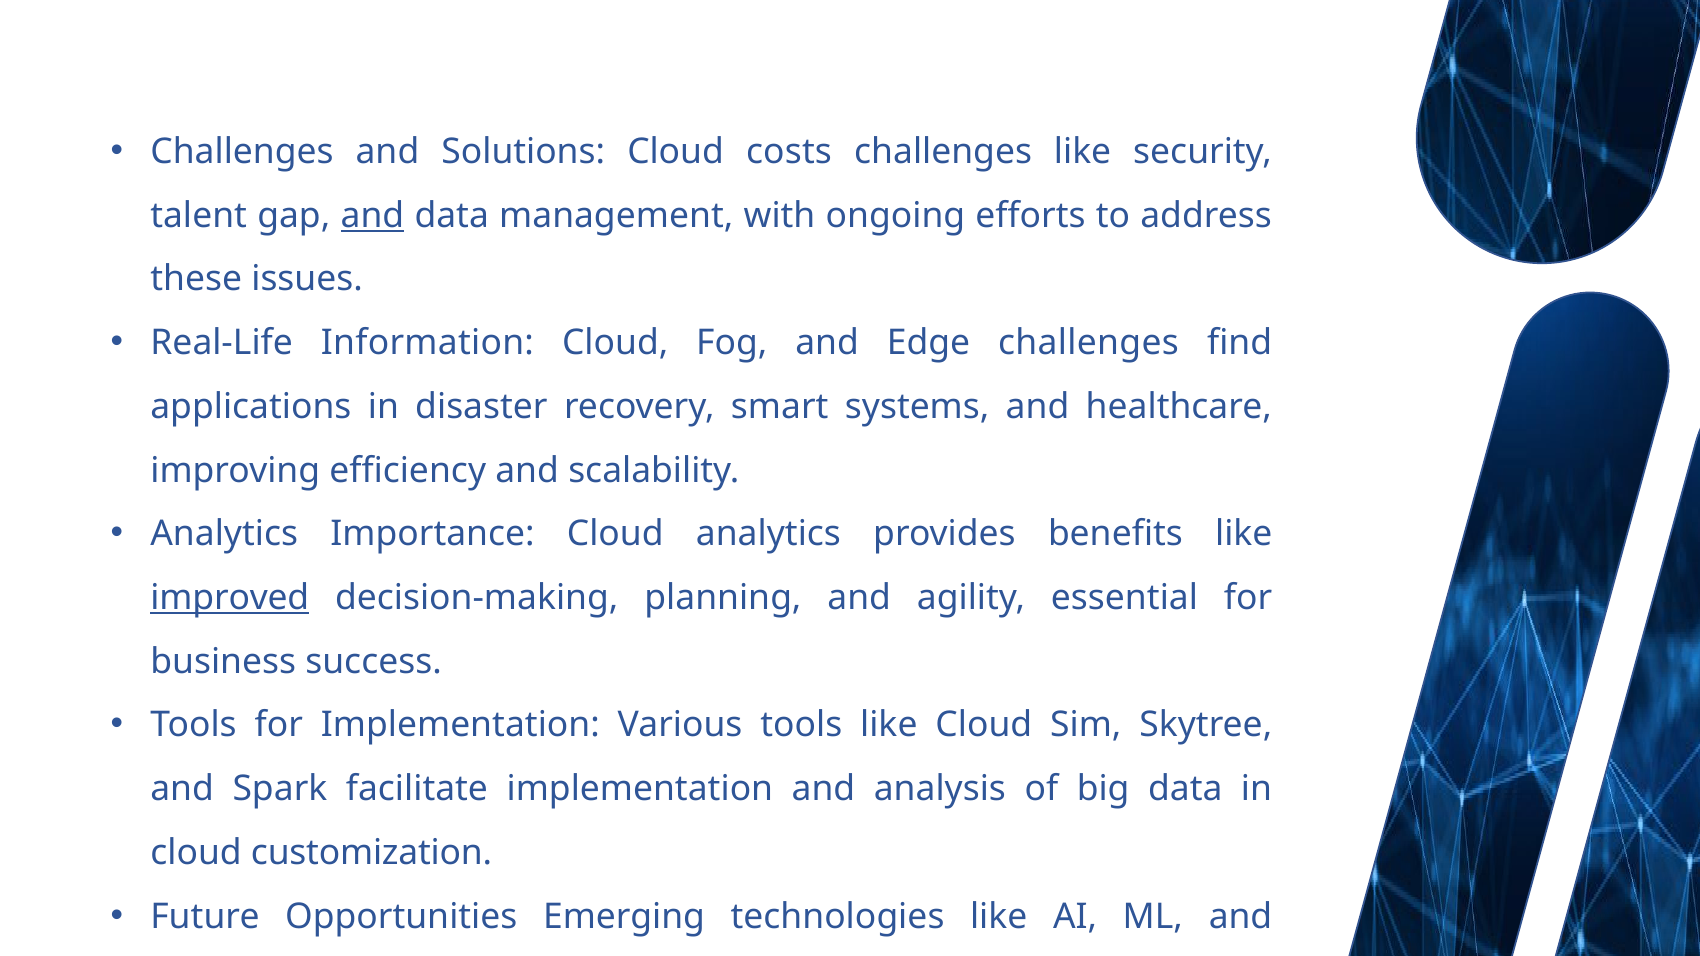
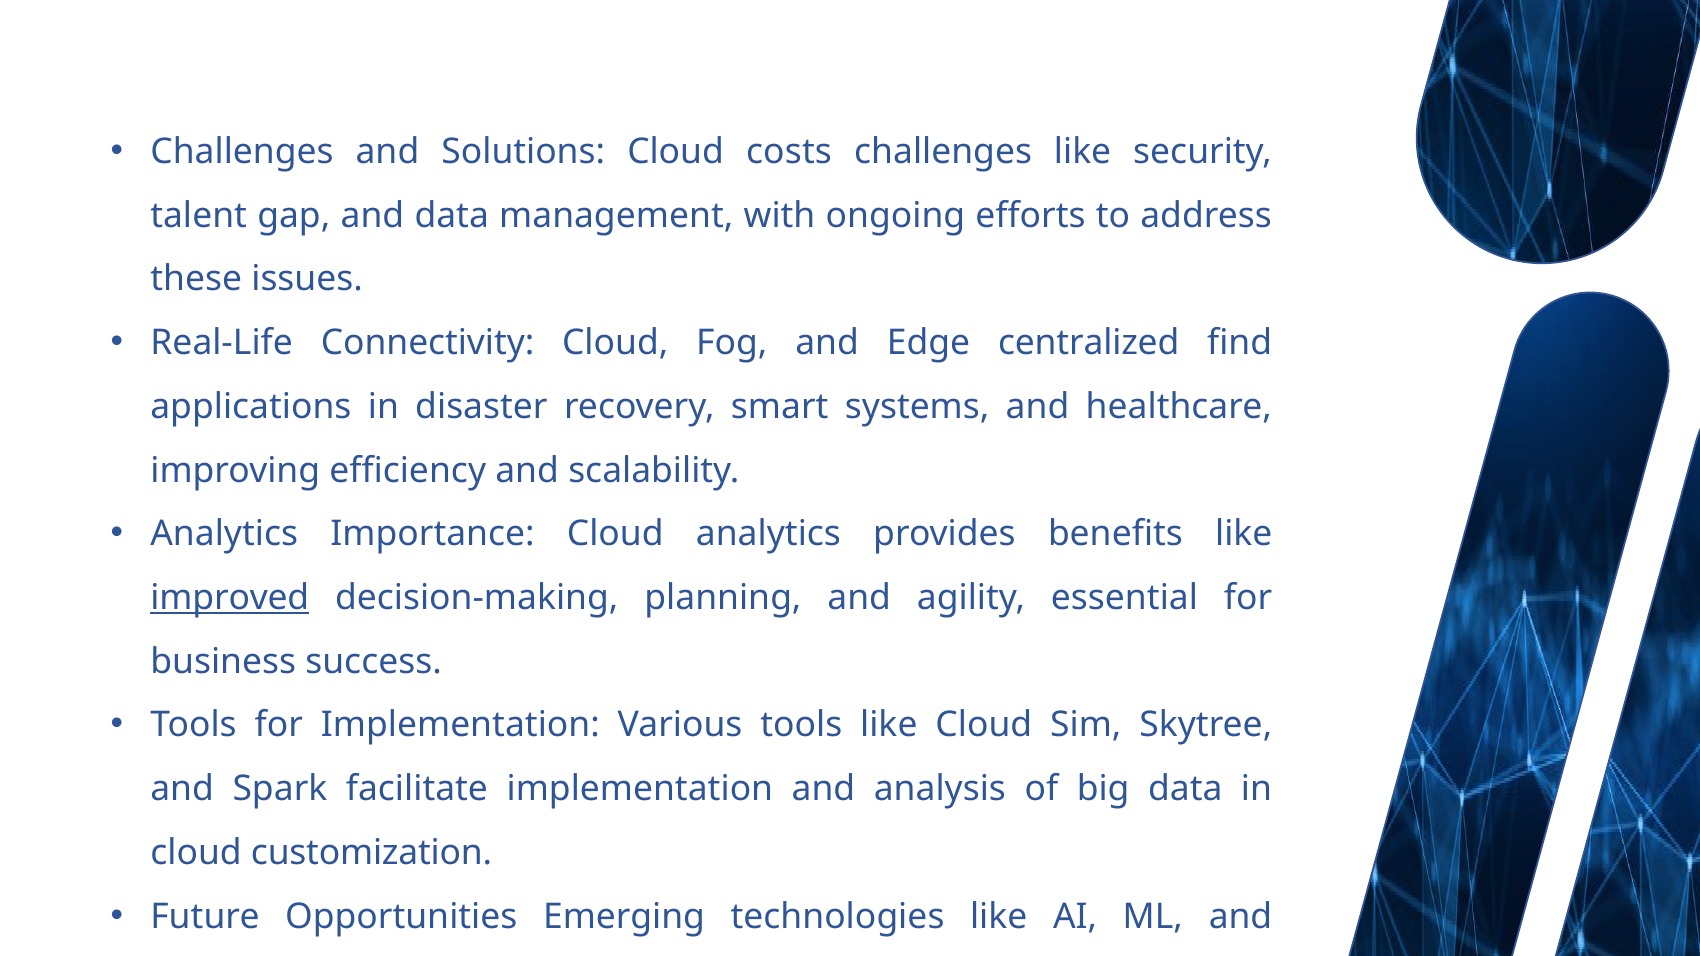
and underline: present -> none (372, 215)
Information: Information -> Connectivity (428, 343)
Edge challenges: challenges -> centralized (1089, 343)
